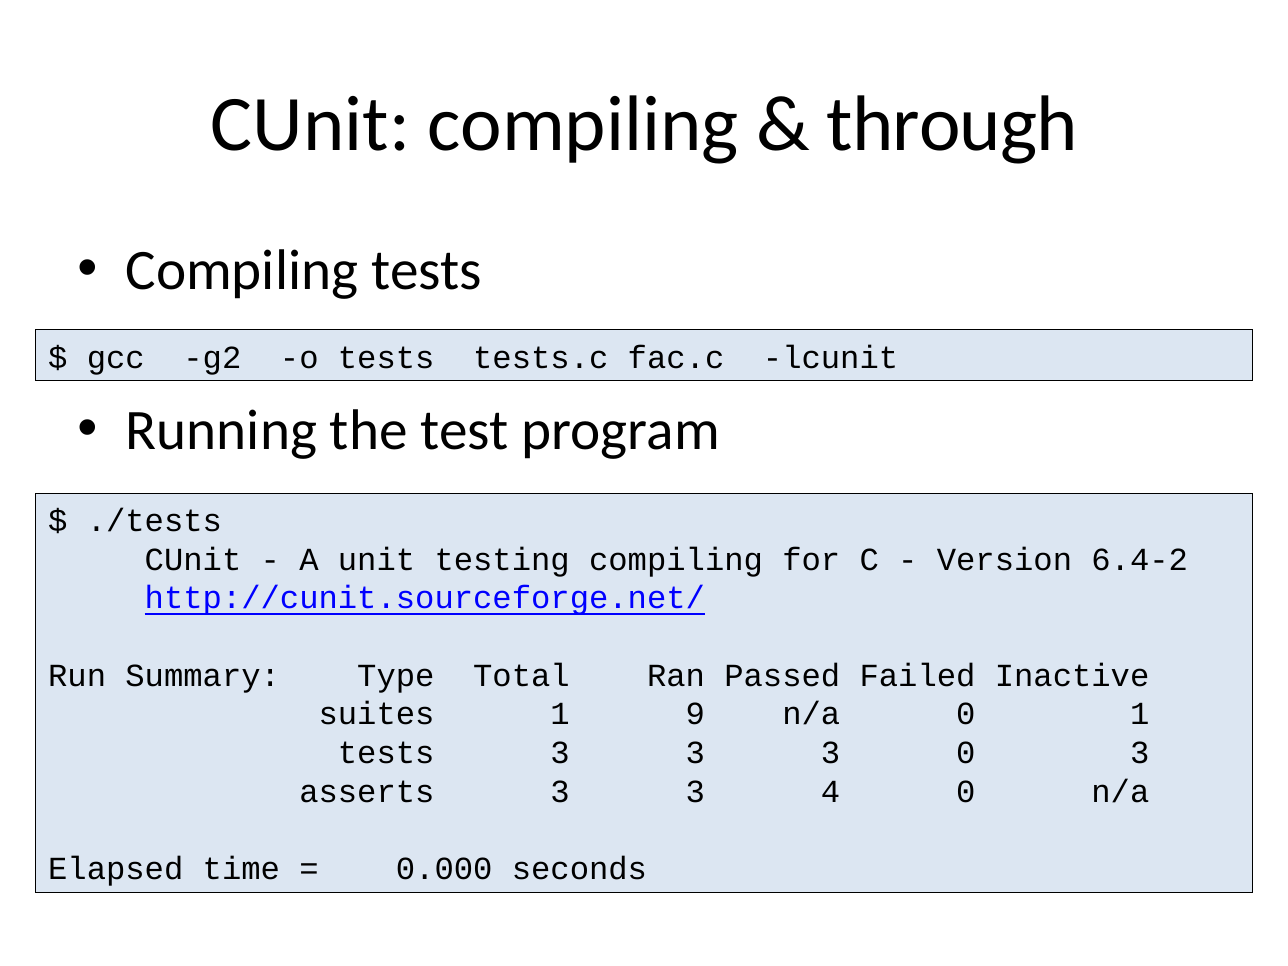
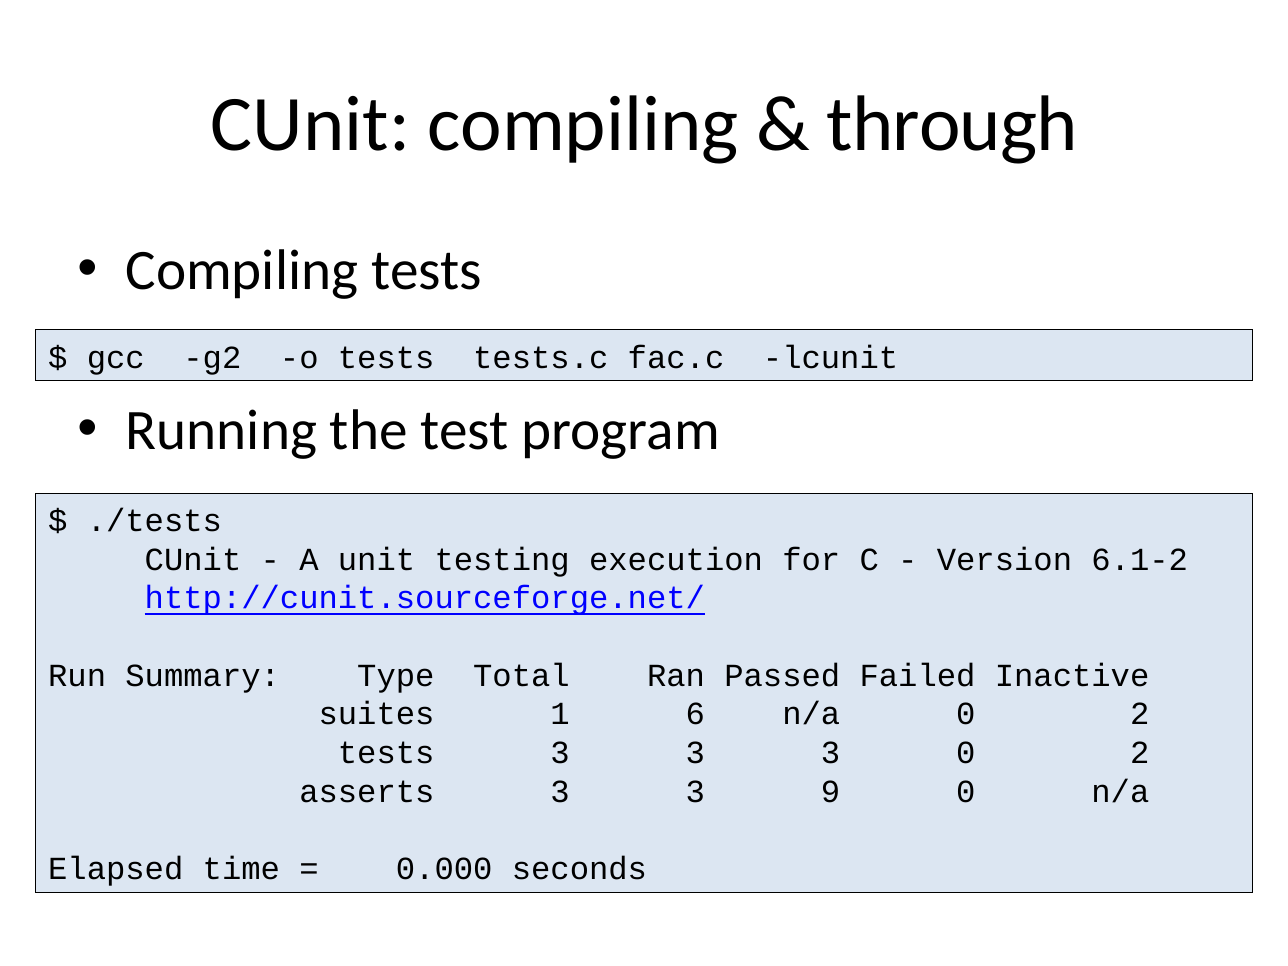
testing compiling: compiling -> execution (676, 560)
6.4-2: 6.4-2 -> 6.1-2 (1140, 560)
9: 9 -> 6 (695, 714)
n/a 0 1: 1 -> 2 (1140, 714)
3 0 3: 3 -> 2 (1140, 753)
4: 4 -> 9 (831, 791)
